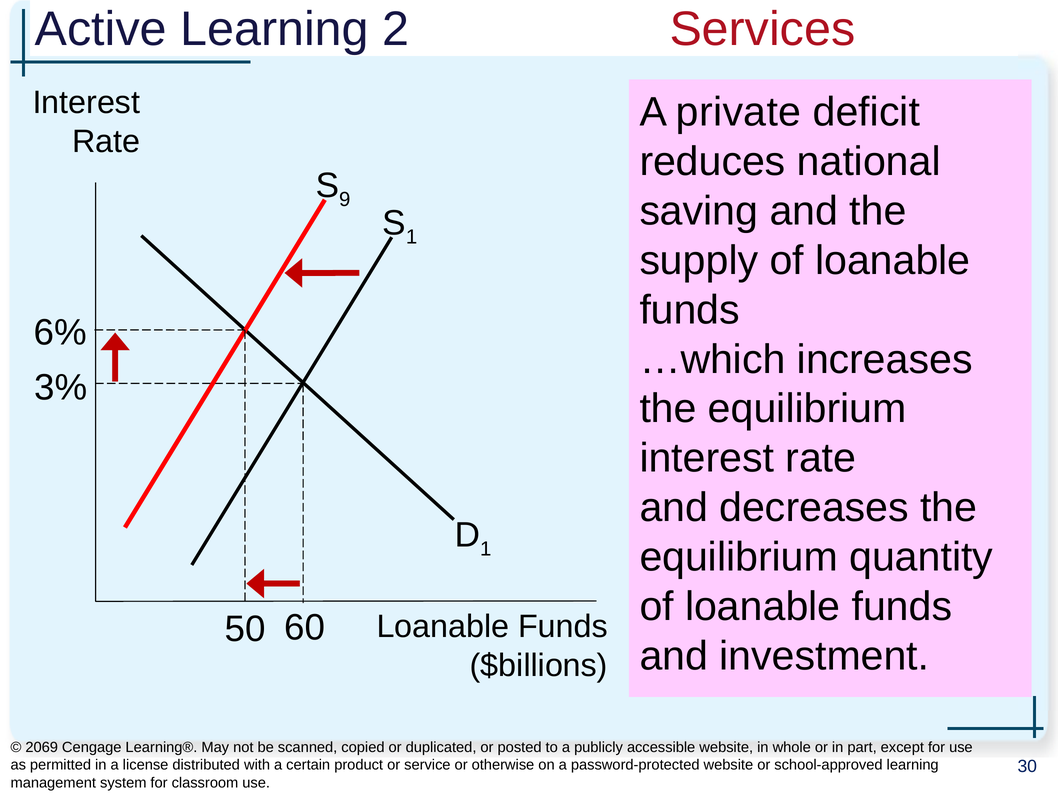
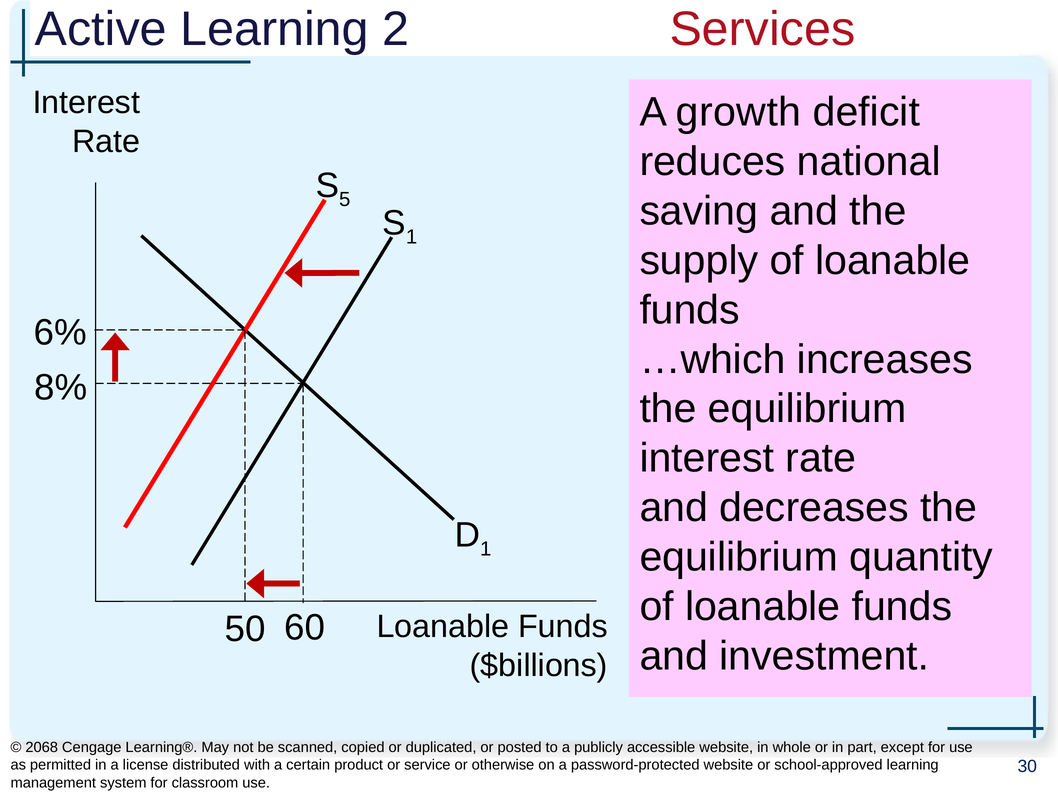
private: private -> growth (739, 112)
9: 9 -> 5 (345, 199)
3%: 3% -> 8% (61, 387)
2069: 2069 -> 2068 (42, 747)
